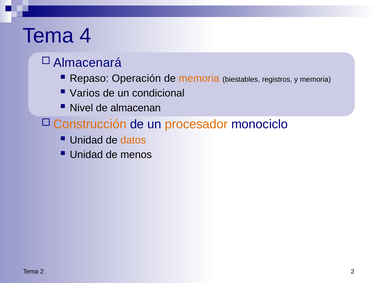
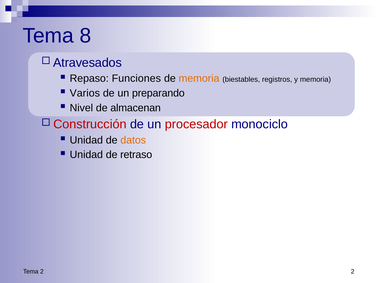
4: 4 -> 8 (85, 36)
Almacenará: Almacenará -> Atravesados (88, 63)
Operación: Operación -> Funciones (136, 78)
condicional: condicional -> preparando (158, 93)
Construcción colour: orange -> red (90, 124)
procesador colour: orange -> red (196, 124)
menos: menos -> retraso (136, 155)
